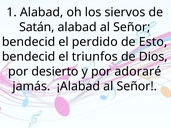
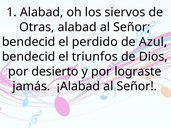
Satán: Satán -> Otras (37, 27)
Esto: Esto -> Azul (153, 42)
adoraré: adoraré -> lograste (138, 72)
